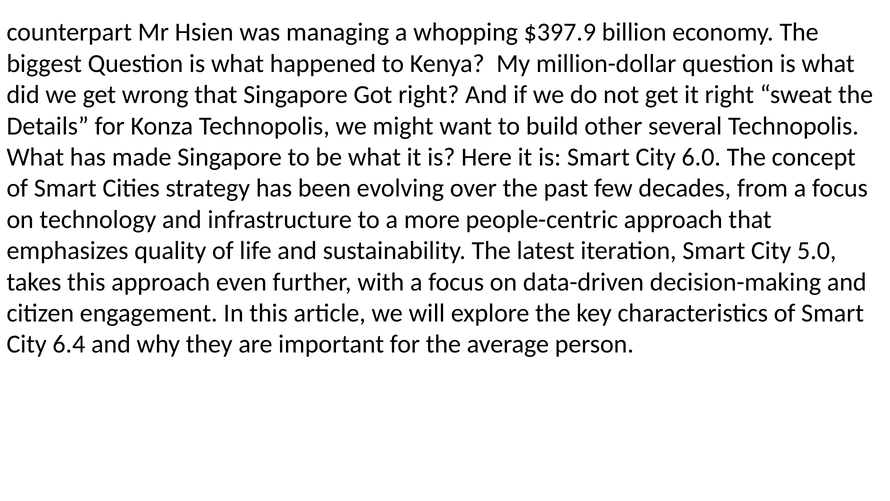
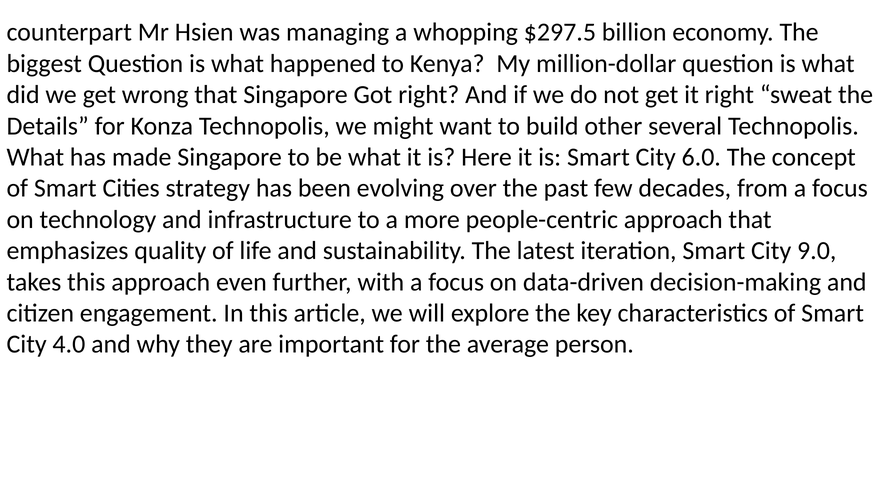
$397.9: $397.9 -> $297.5 (560, 32)
5.0: 5.0 -> 9.0 (817, 251)
6.4: 6.4 -> 4.0 (69, 344)
